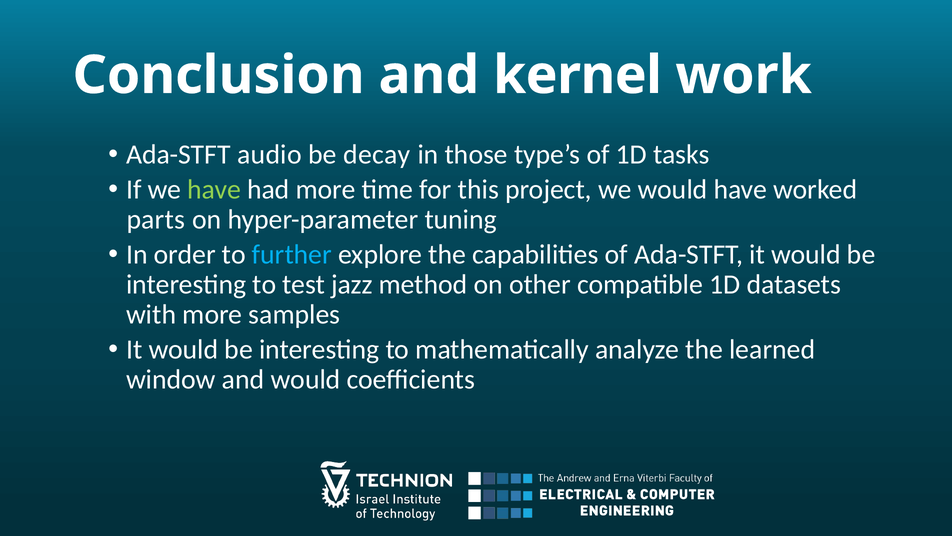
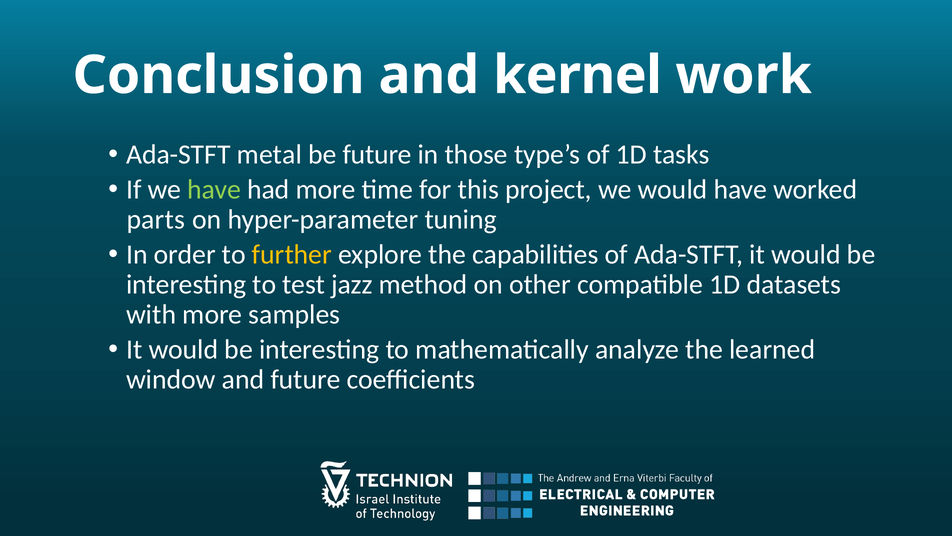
audio: audio -> metal (269, 155)
be decay: decay -> future (377, 155)
further colour: light blue -> yellow (292, 254)
and would: would -> future (306, 379)
